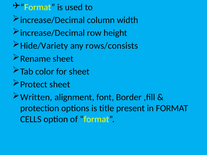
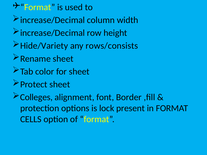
Written: Written -> Colleges (36, 97)
title: title -> lock (107, 108)
